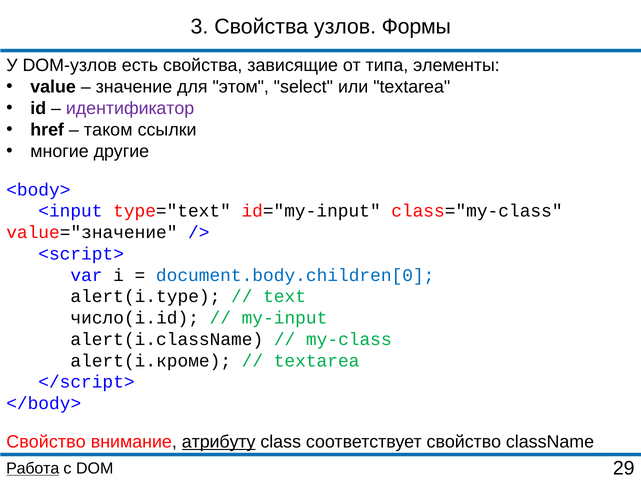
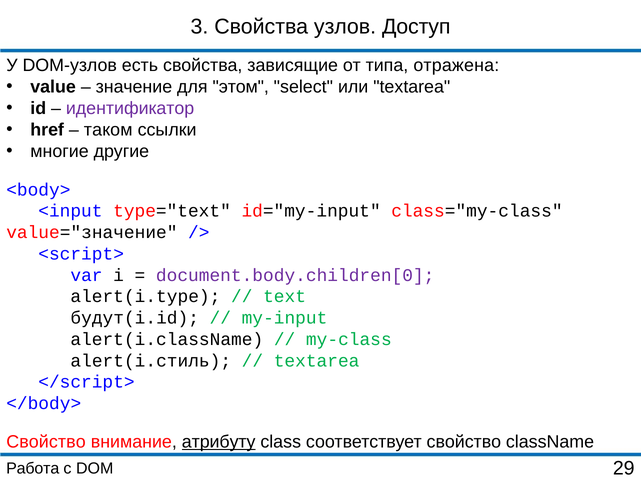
Формы: Формы -> Доступ (416, 27)
элементы: элементы -> отражена (456, 66)
document.body.children[0 colour: blue -> purple (295, 275)
число(i.id: число(i.id -> будут(i.id (135, 318)
alert(i.кроме: alert(i.кроме -> alert(i.стиль (151, 361)
Работа underline: present -> none (33, 468)
